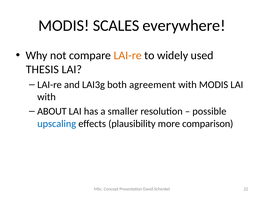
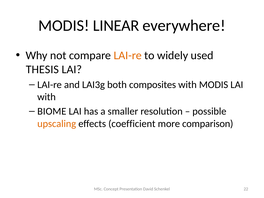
SCALES: SCALES -> LINEAR (116, 26)
agreement: agreement -> composites (153, 85)
ABOUT: ABOUT -> BIOME (52, 111)
upscaling colour: blue -> orange (57, 124)
plausibility: plausibility -> coefficient (132, 124)
